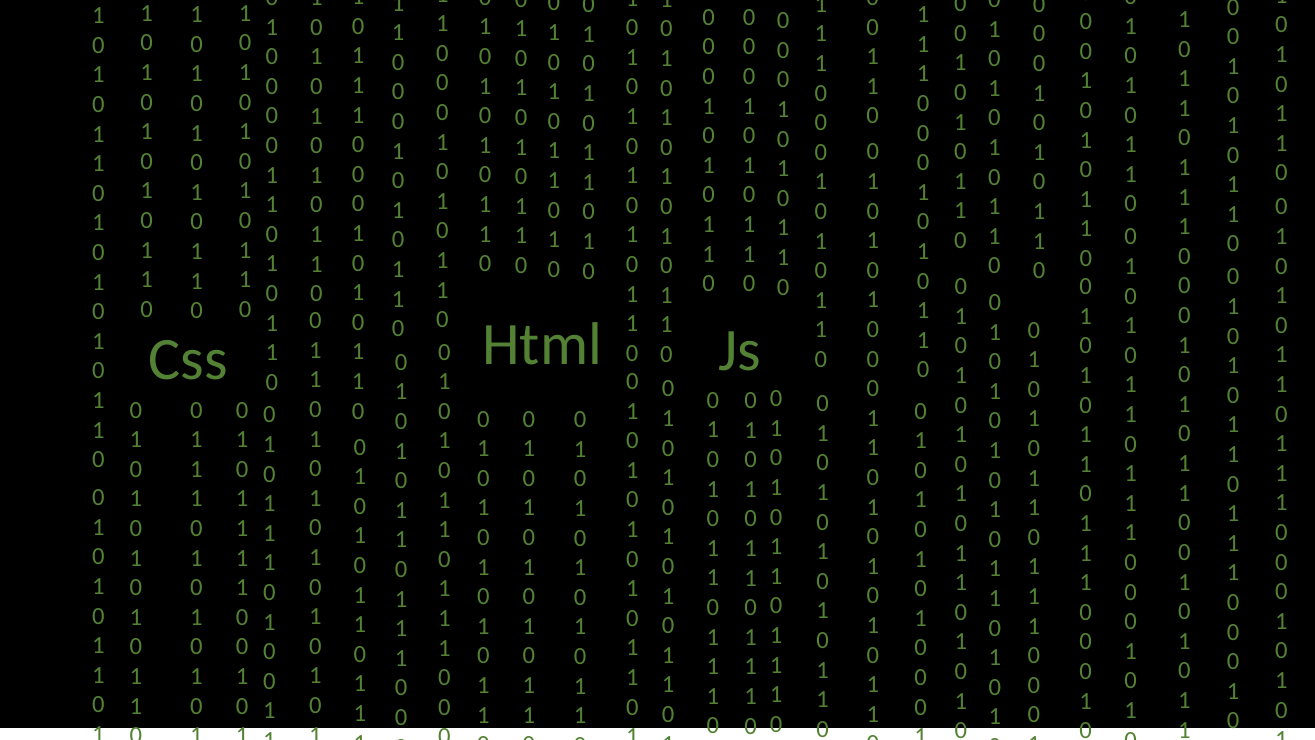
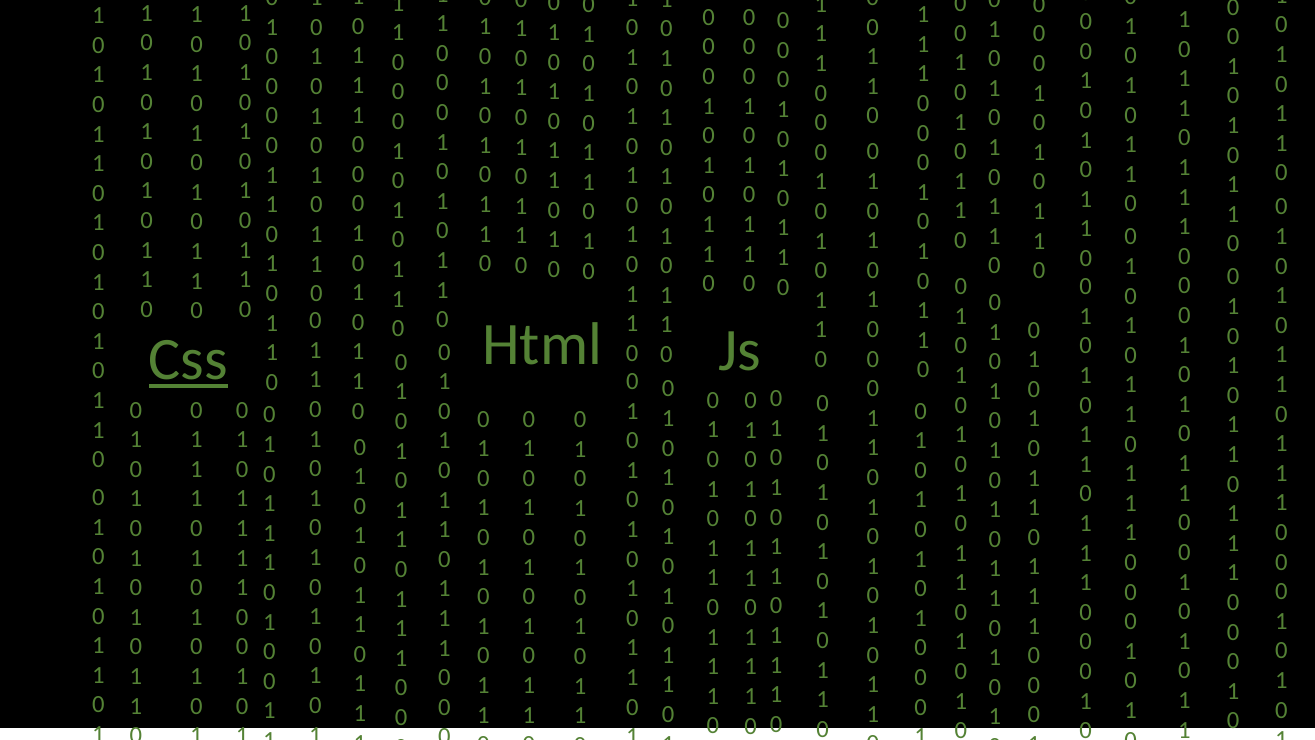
Css underline: none -> present (188, 360)
